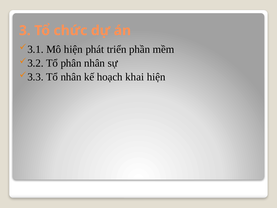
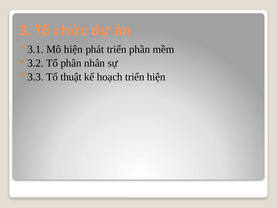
Tổ nhân: nhân -> thuật (71, 77)
hoạch khai: khai -> triển (135, 77)
